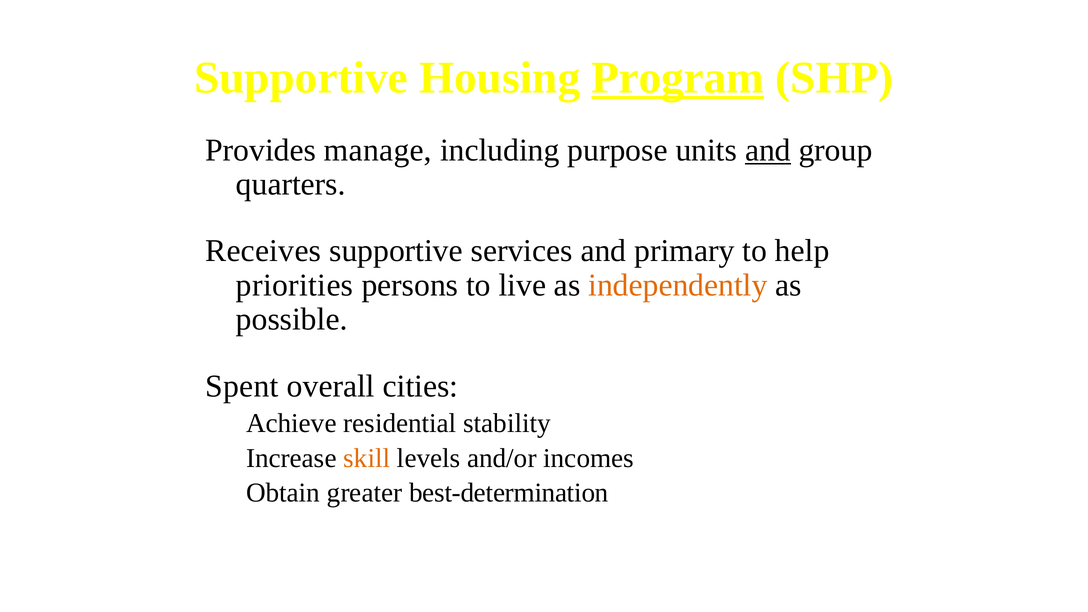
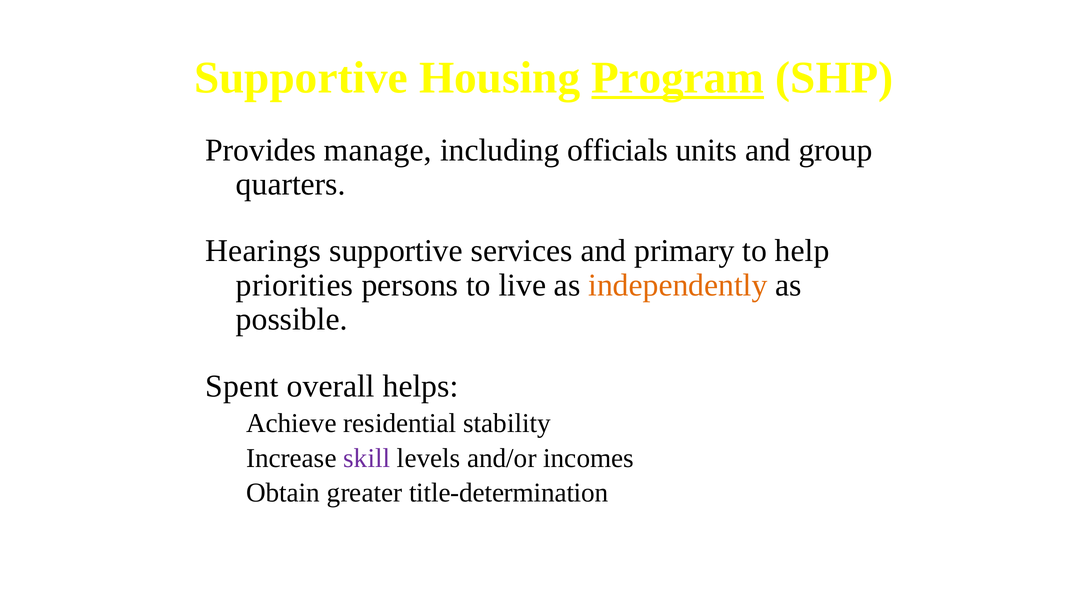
purpose: purpose -> officials (618, 150)
and underline: present -> none (768, 150)
Receives: Receives -> Hearings (263, 251)
cities: cities -> helps (420, 386)
skill colour: orange -> purple (367, 458)
best-determination: best-determination -> title-determination (509, 493)
